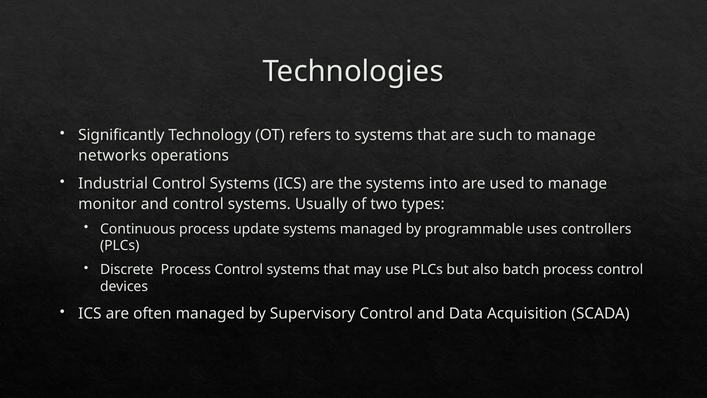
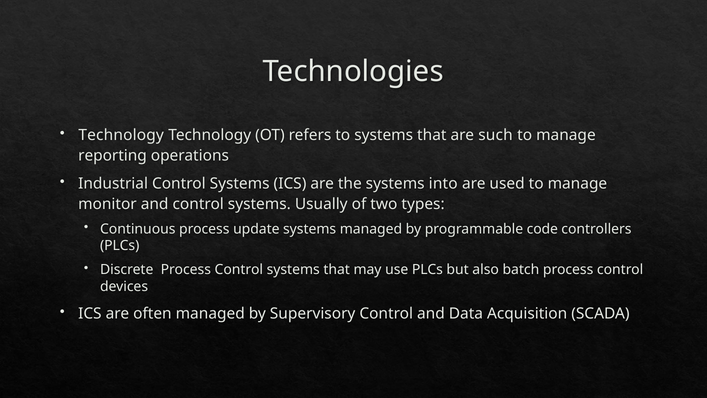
Significantly: Significantly -> Technology (121, 135)
networks: networks -> reporting (112, 156)
uses: uses -> code (542, 229)
